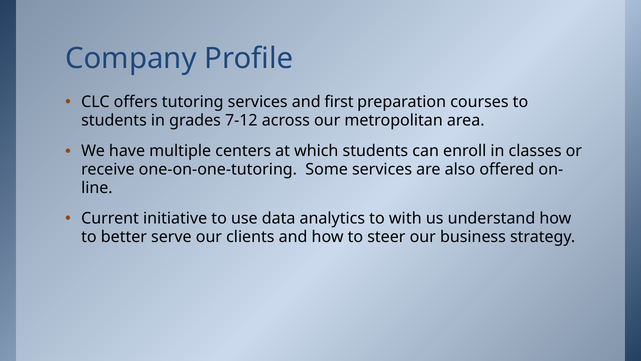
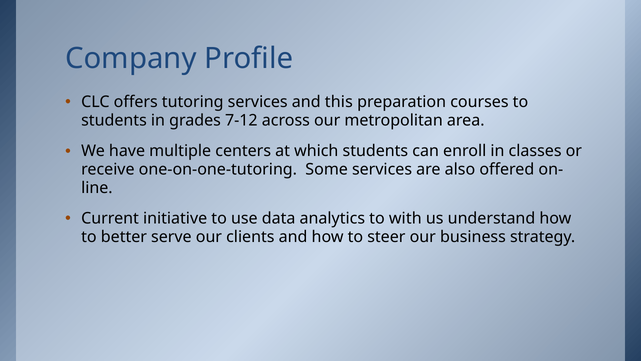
first: first -> this (339, 102)
